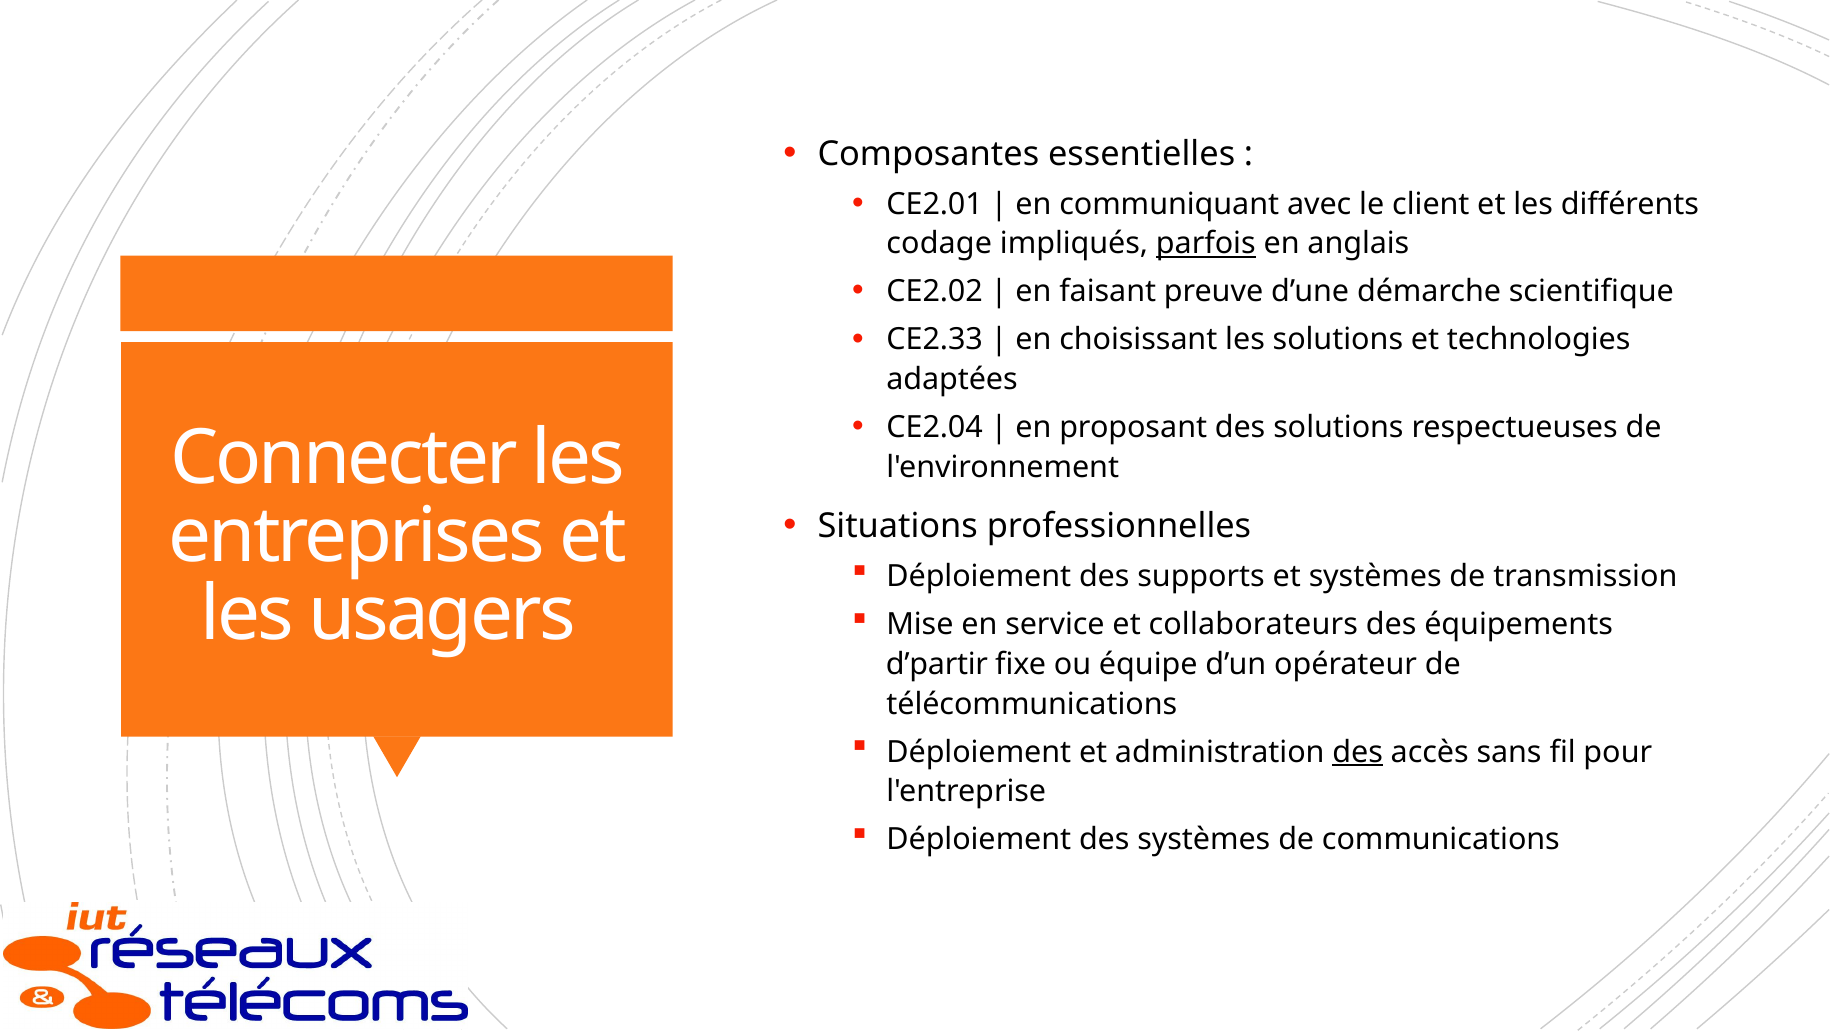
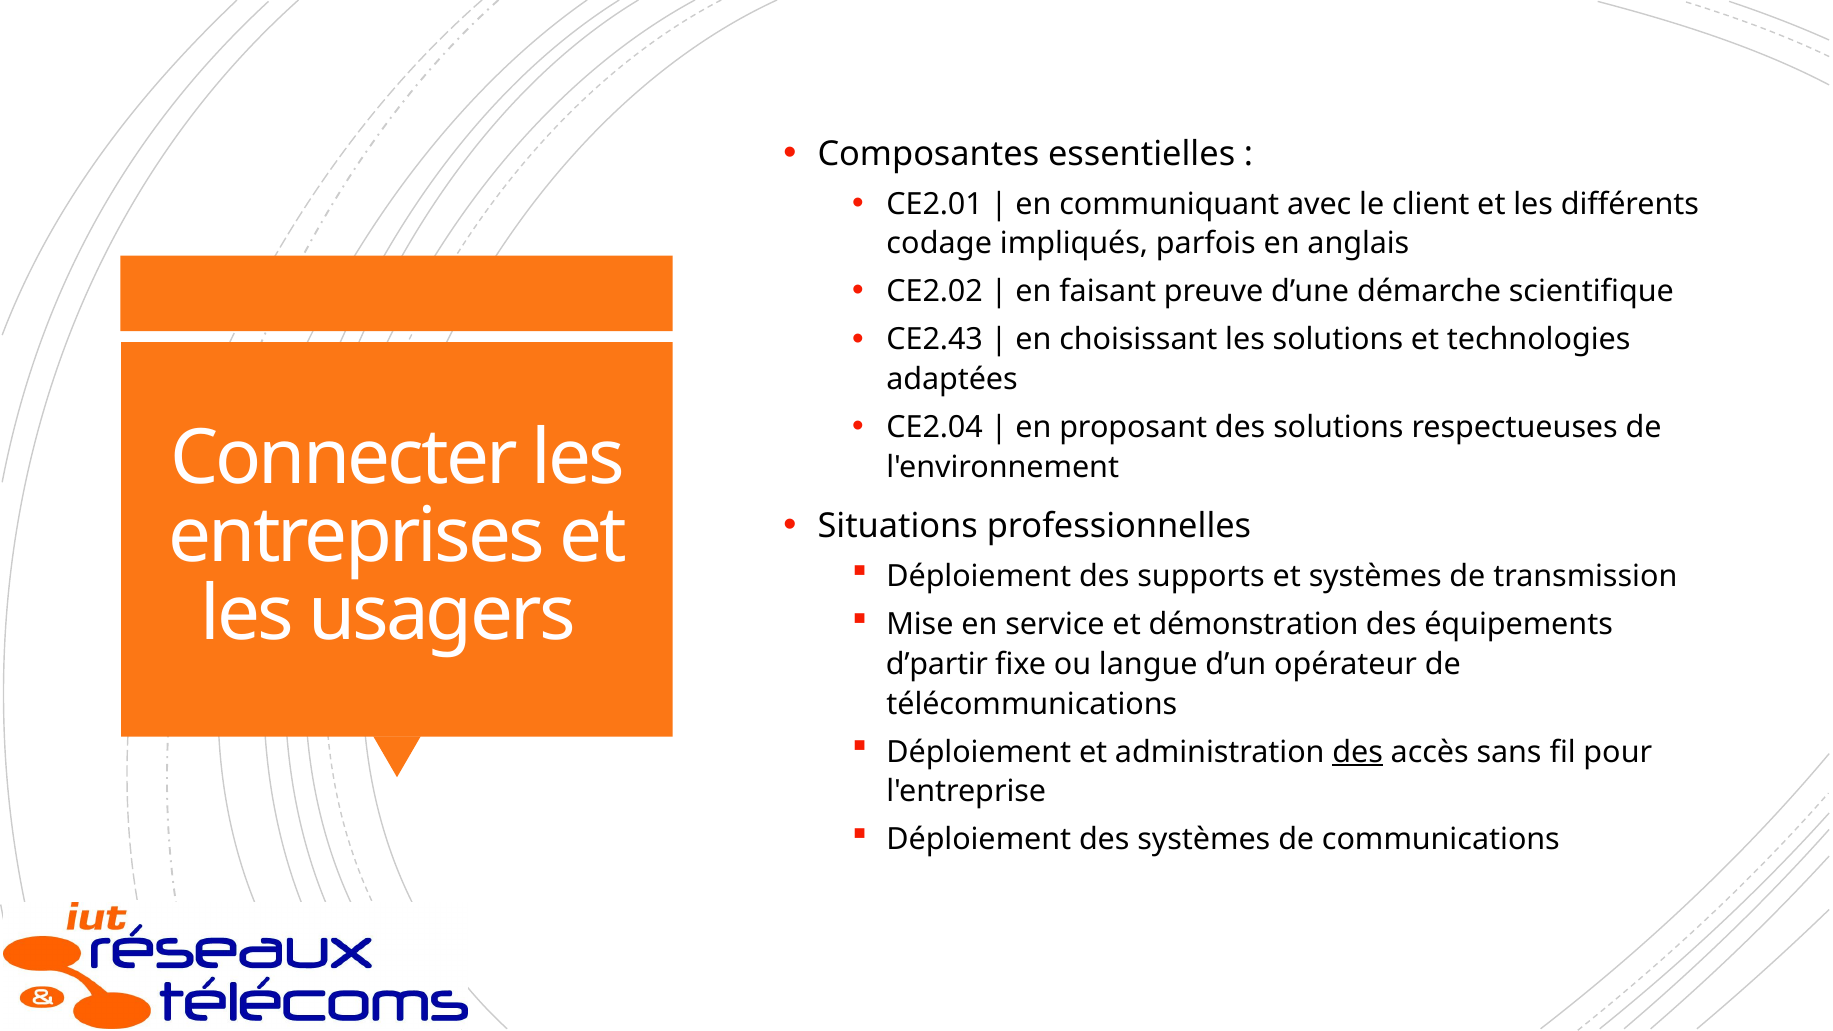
parfois underline: present -> none (1206, 244)
CE2.33: CE2.33 -> CE2.43 (935, 340)
collaborateurs: collaborateurs -> démonstration (1253, 625)
équipe: équipe -> langue (1148, 664)
